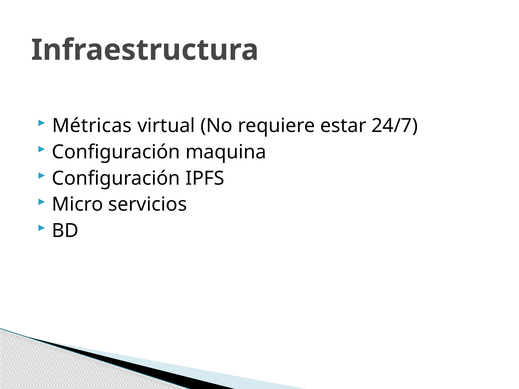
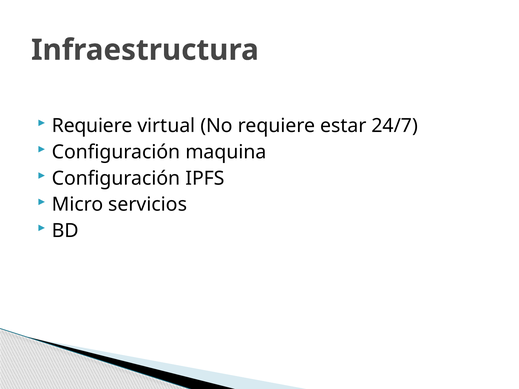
Métricas: Métricas -> Requiere (92, 126)
